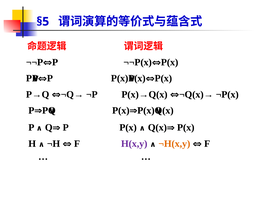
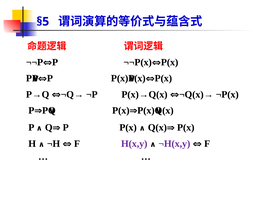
¬H(x,y colour: orange -> purple (174, 143)
